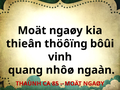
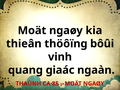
nhôø: nhôø -> giaác (60, 70)
